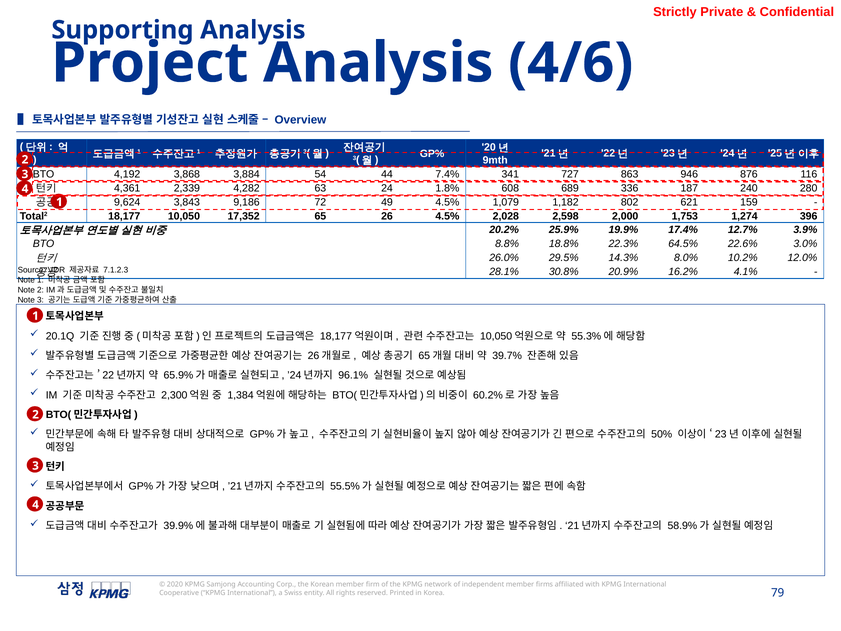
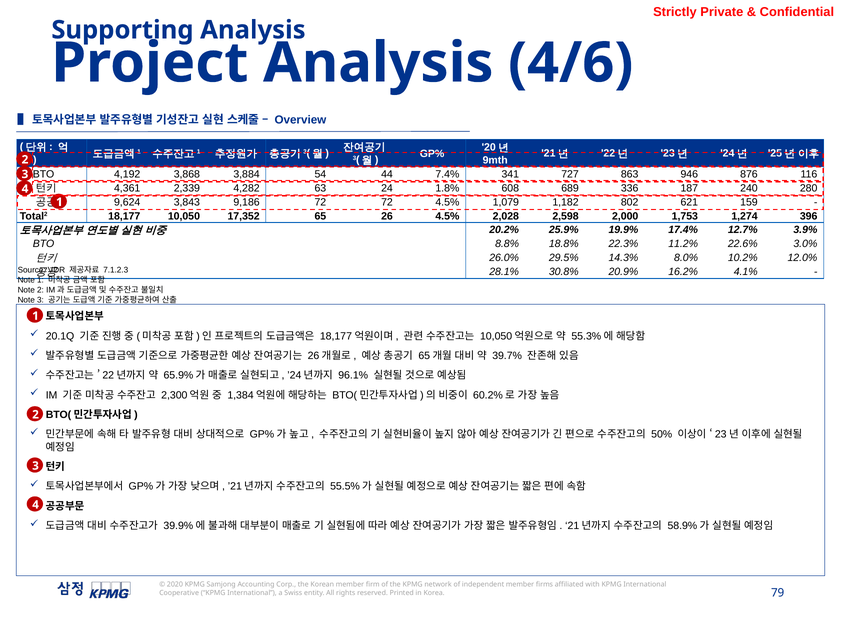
72 49: 49 -> 72 (387, 202)
64.5%: 64.5% -> 11.2% (683, 244)
